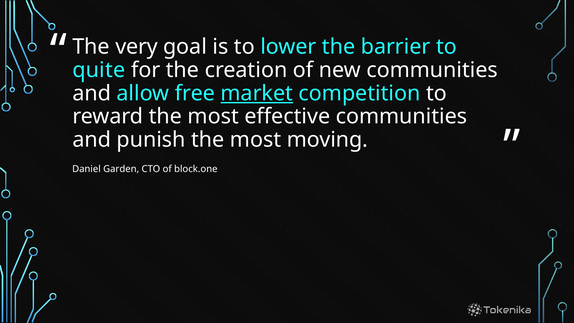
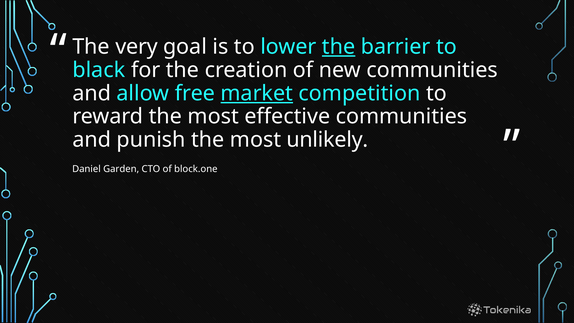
the underline: none -> present (339, 47)
quite: quite -> black (99, 70)
moving: moving -> unlikely (327, 140)
